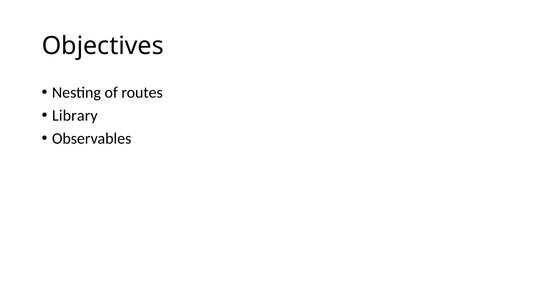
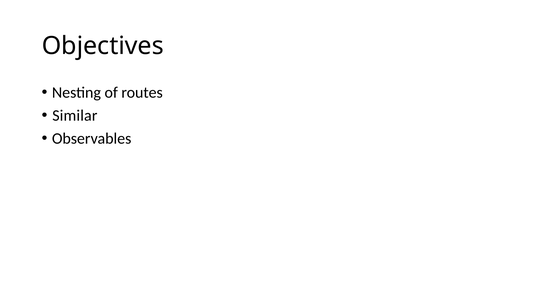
Library: Library -> Similar (75, 115)
